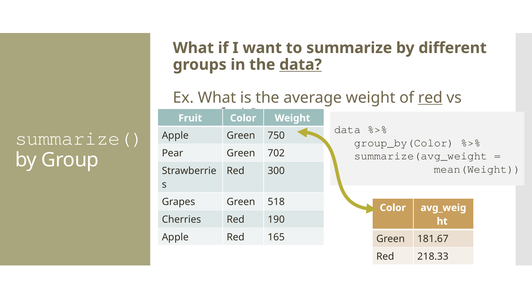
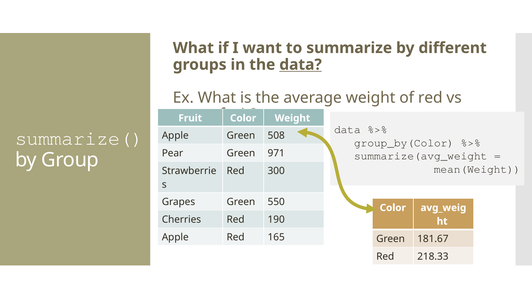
red underline: present -> none (430, 98)
750: 750 -> 508 (276, 136)
702: 702 -> 971 (276, 153)
518: 518 -> 550 (276, 202)
